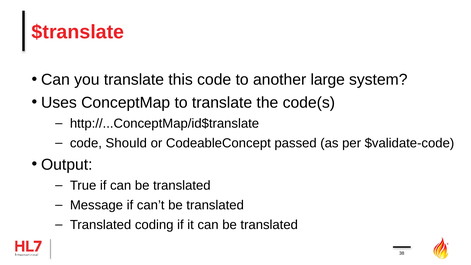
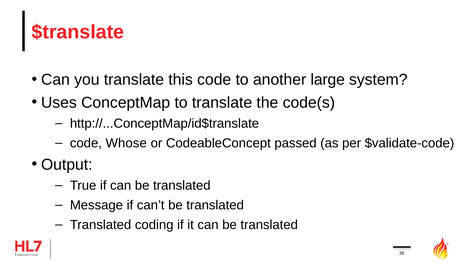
Should: Should -> Whose (126, 143)
